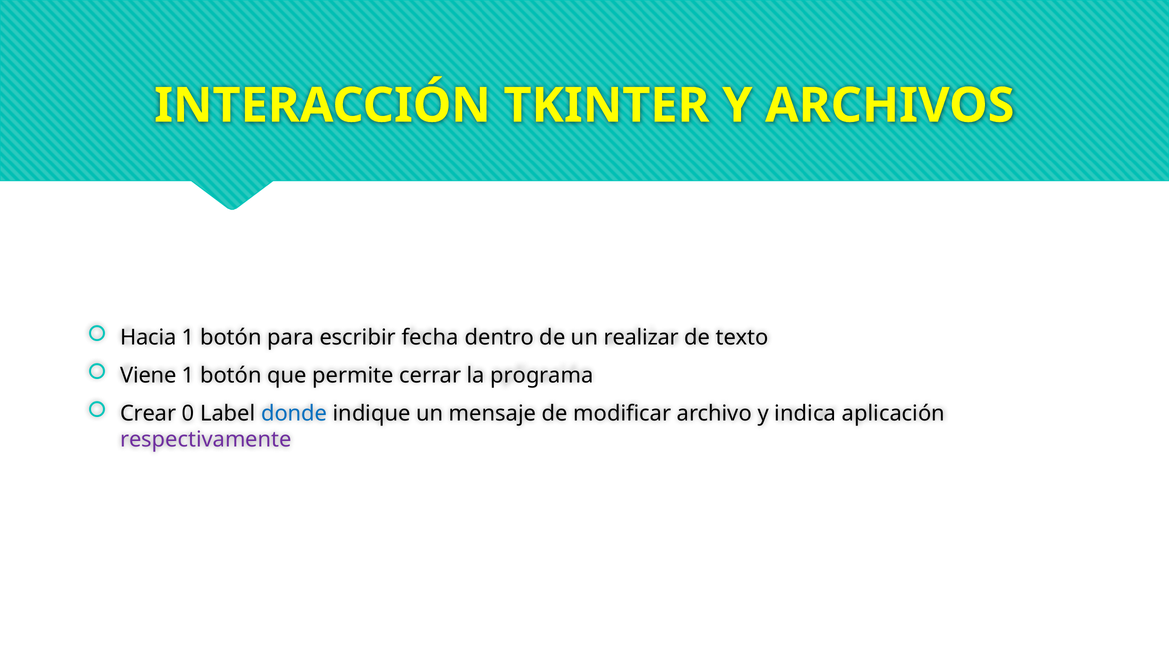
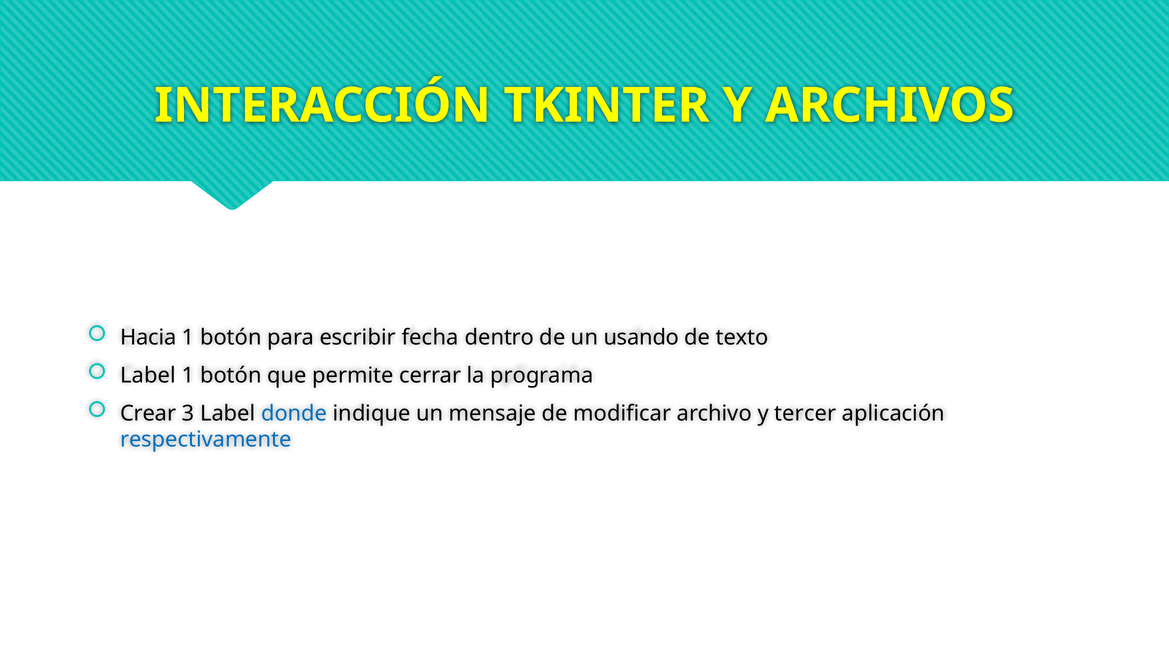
realizar: realizar -> usando (641, 338)
Viene: Viene -> Label (148, 376)
0: 0 -> 3 (188, 414)
indica: indica -> tercer (805, 414)
respectivamente colour: purple -> blue (206, 440)
